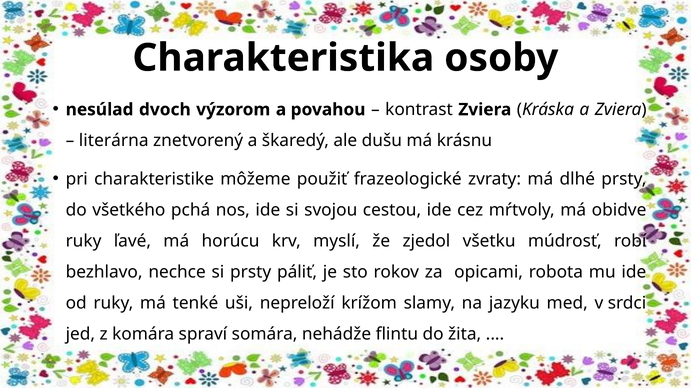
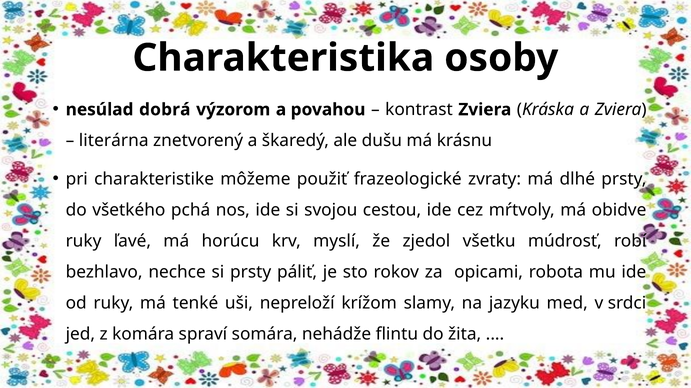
dvoch: dvoch -> dobrá (165, 110)
